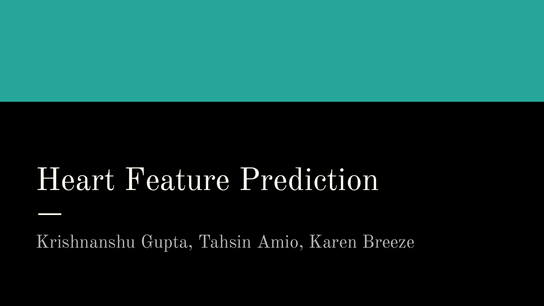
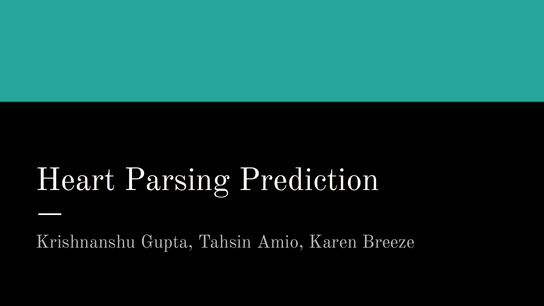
Feature: Feature -> Parsing (177, 180)
